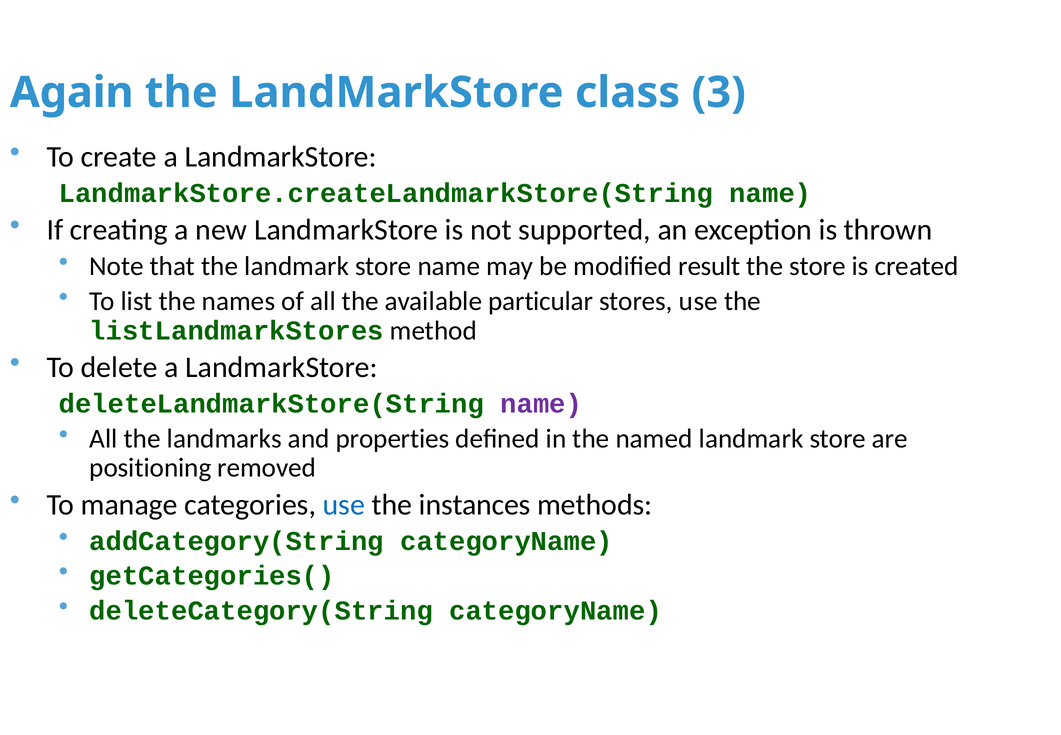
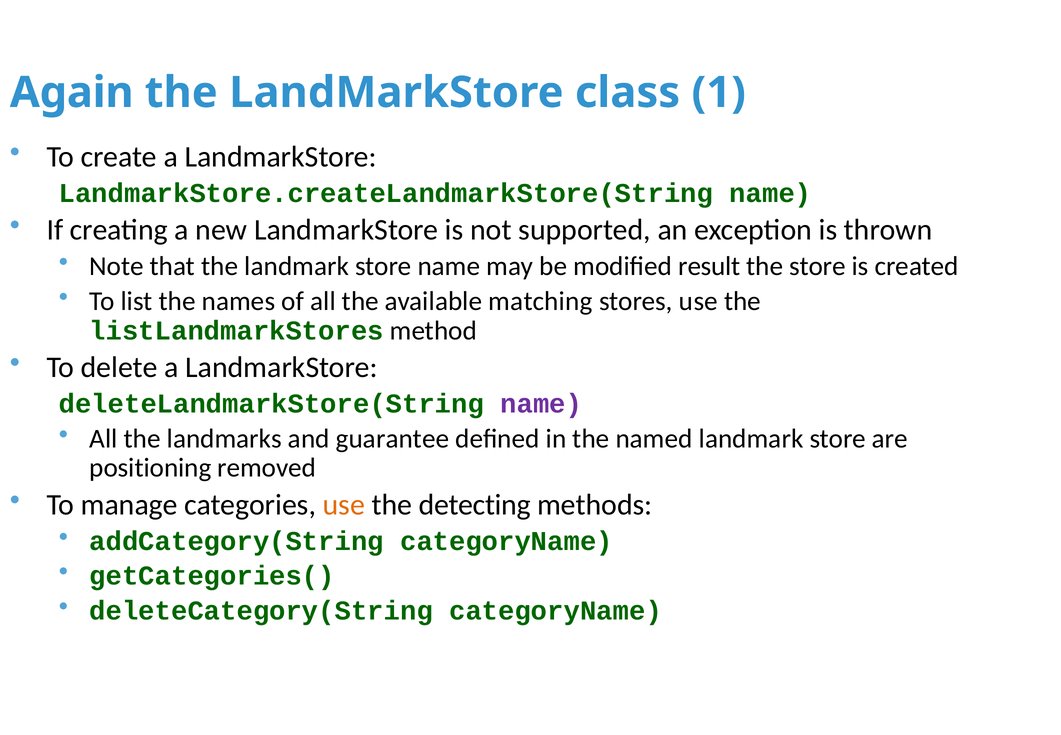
3: 3 -> 1 (719, 93)
particular: particular -> matching (541, 301)
properties: properties -> guarantee (392, 438)
use colour: blue -> orange (344, 504)
instances: instances -> detecting (475, 504)
